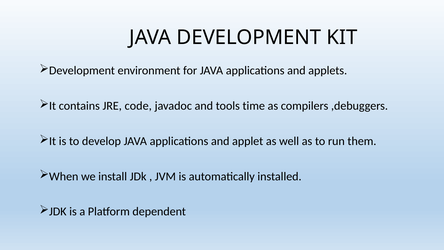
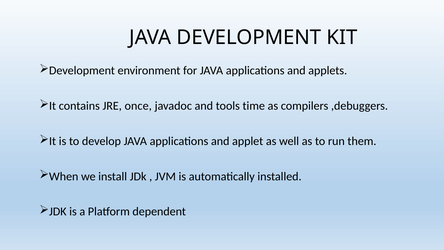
code: code -> once (138, 106)
